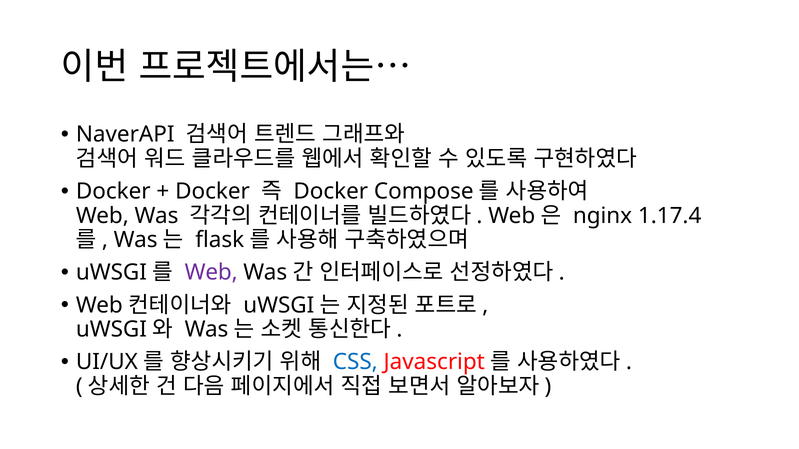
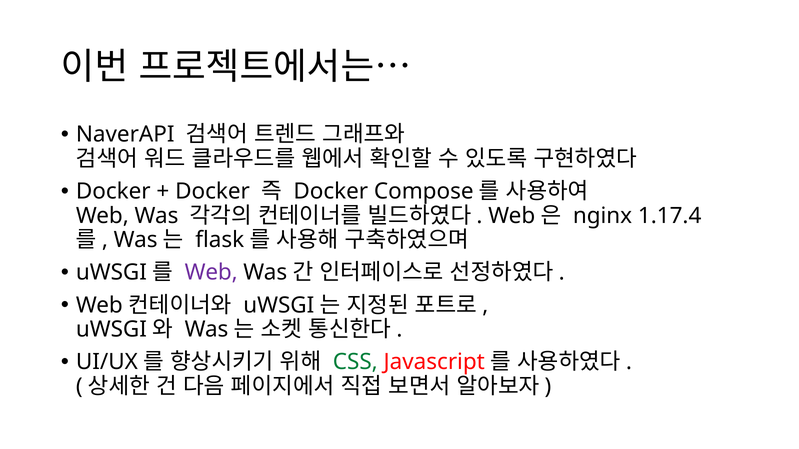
CSS colour: blue -> green (355, 362)
